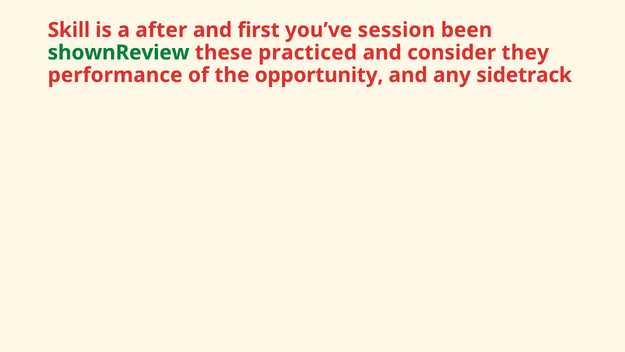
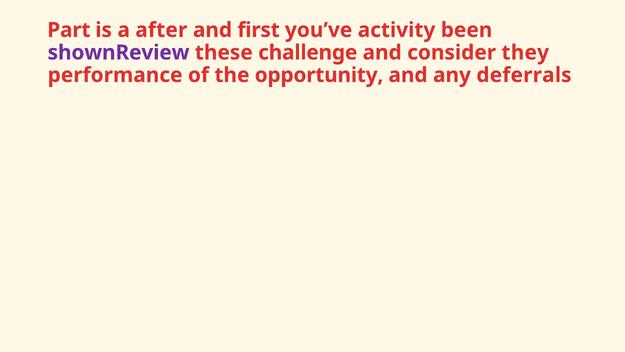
Skill: Skill -> Part (69, 30)
session: session -> activity (396, 30)
shownReview colour: green -> purple (119, 53)
practiced: practiced -> challenge (308, 53)
sidetrack: sidetrack -> deferrals (524, 75)
